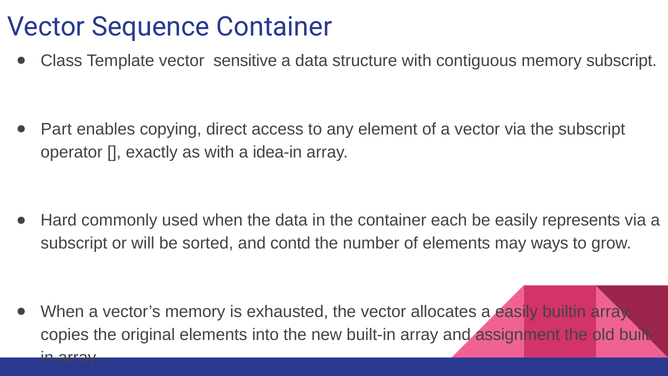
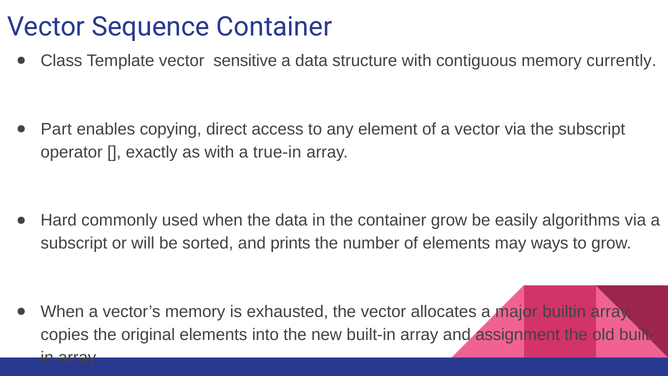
memory subscript: subscript -> currently (621, 61)
idea-in: idea-in -> true-in (277, 152)
container each: each -> grow (449, 220)
represents: represents -> algorithms (581, 220)
contd: contd -> prints (290, 243)
a easily: easily -> major (516, 312)
